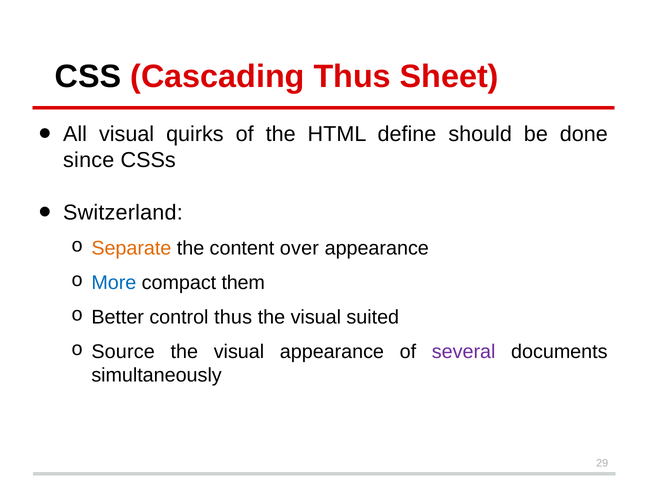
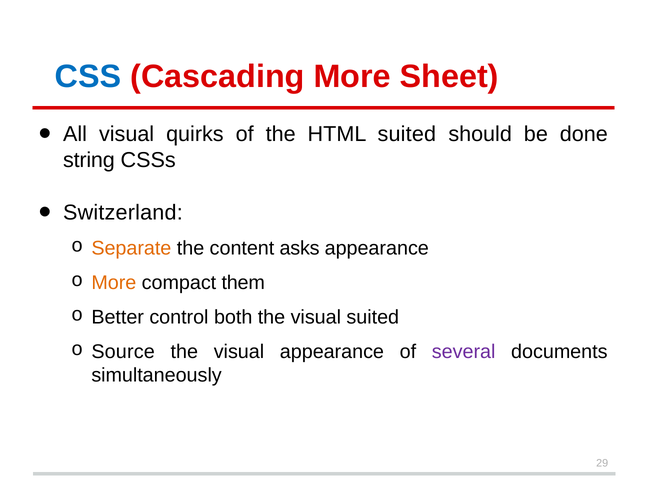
CSS colour: black -> blue (88, 77)
Cascading Thus: Thus -> More (352, 77)
HTML define: define -> suited (407, 134)
since: since -> string (89, 160)
over: over -> asks (300, 248)
More colour: blue -> orange (114, 283)
control thus: thus -> both (233, 317)
